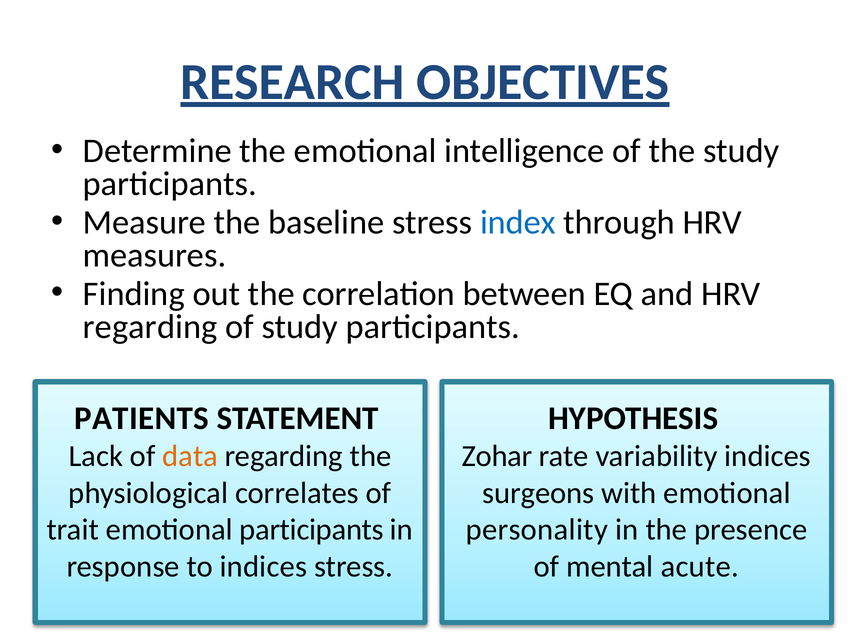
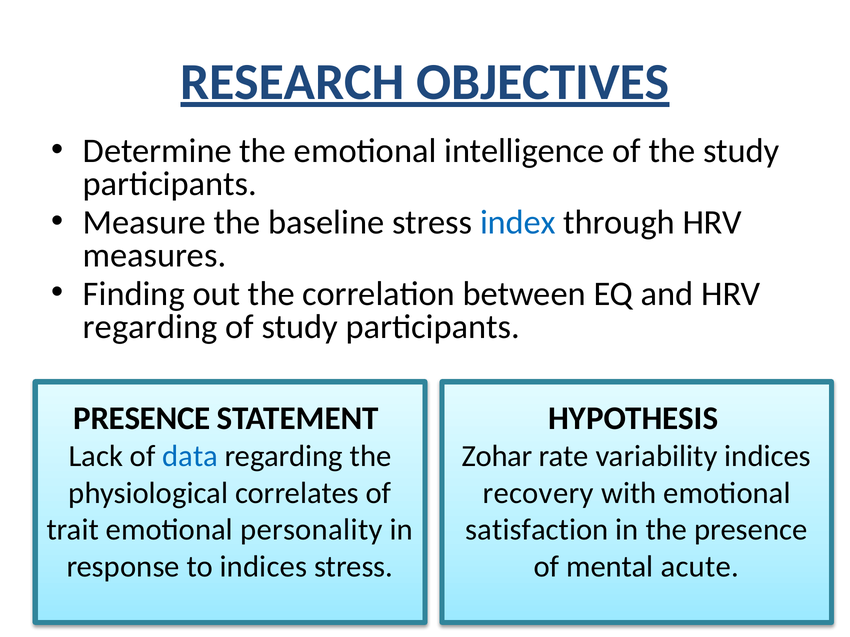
PATIENTS: PATIENTS -> PRESENCE (142, 418)
data colour: orange -> blue (190, 457)
surgeons: surgeons -> recovery (538, 493)
emotional participants: participants -> personality (311, 530)
personality: personality -> satisfaction (537, 530)
